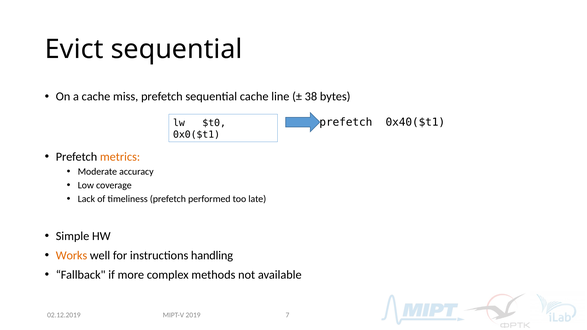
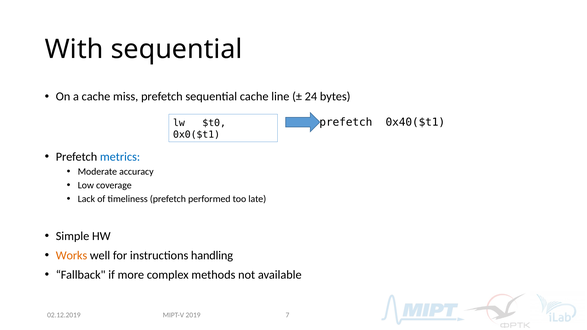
Evict: Evict -> With (74, 49)
38: 38 -> 24 (311, 97)
metrics colour: orange -> blue (120, 157)
